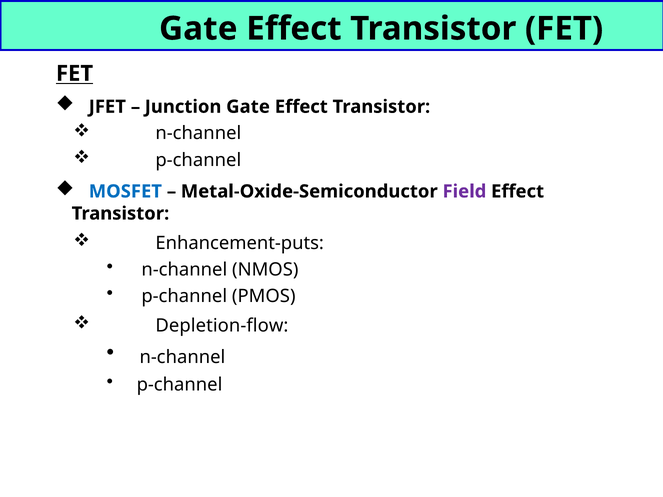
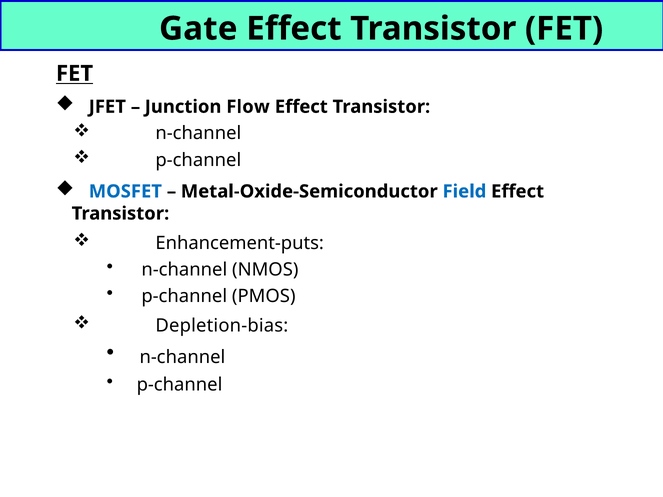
Junction Gate: Gate -> Flow (248, 107)
Field colour: purple -> blue (464, 192)
Depletion-flow: Depletion-flow -> Depletion-bias (222, 326)
